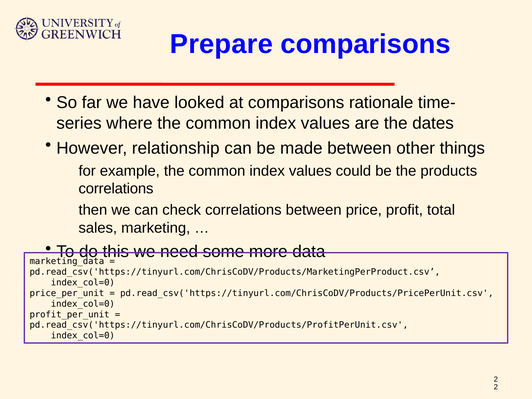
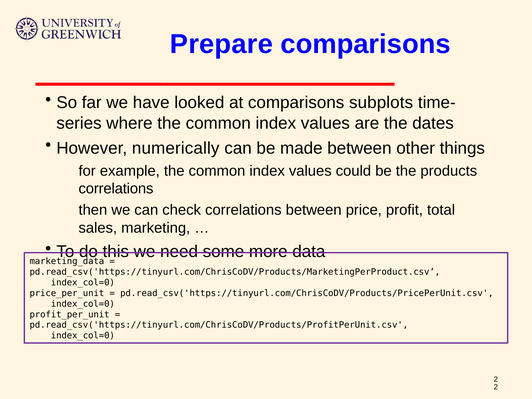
rationale: rationale -> subplots (381, 103)
relationship: relationship -> numerically (176, 148)
